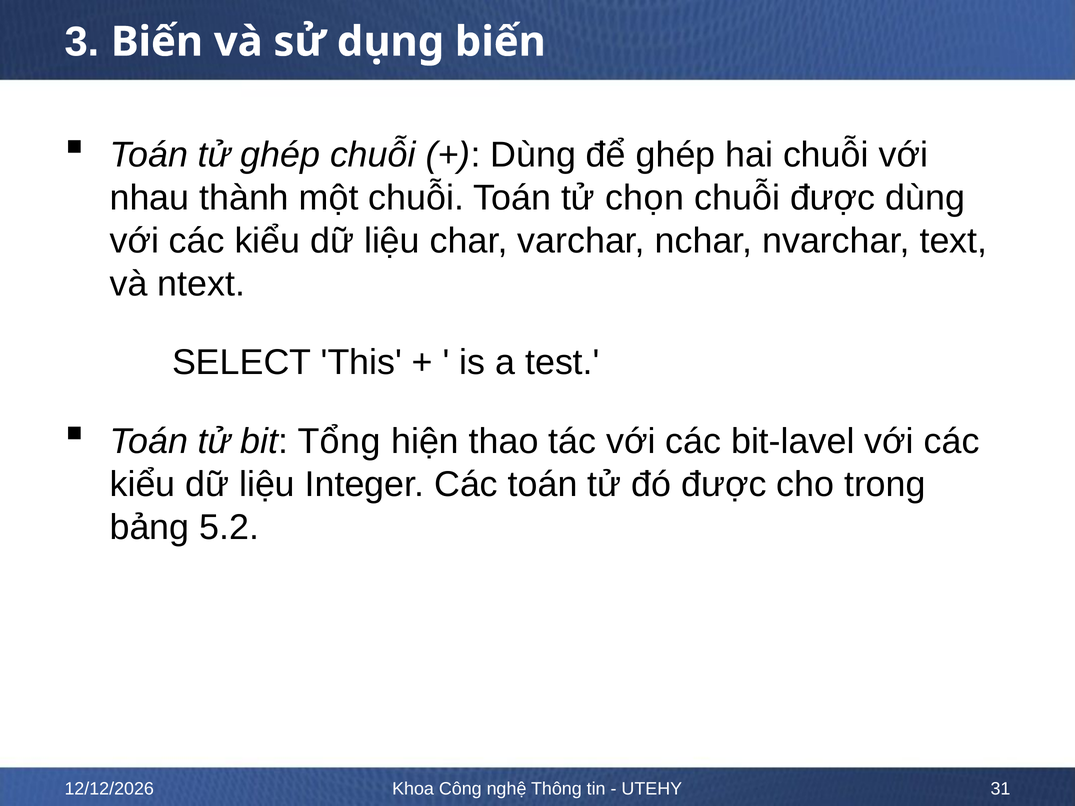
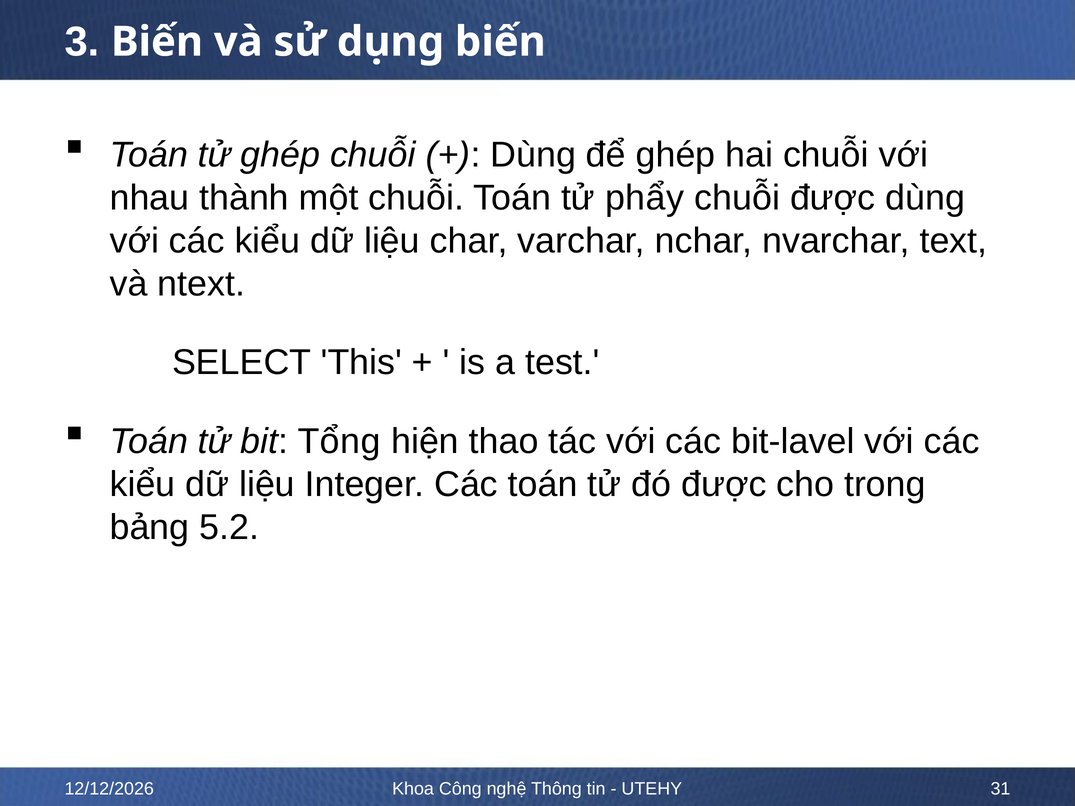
chọn: chọn -> phẩy (645, 198)
